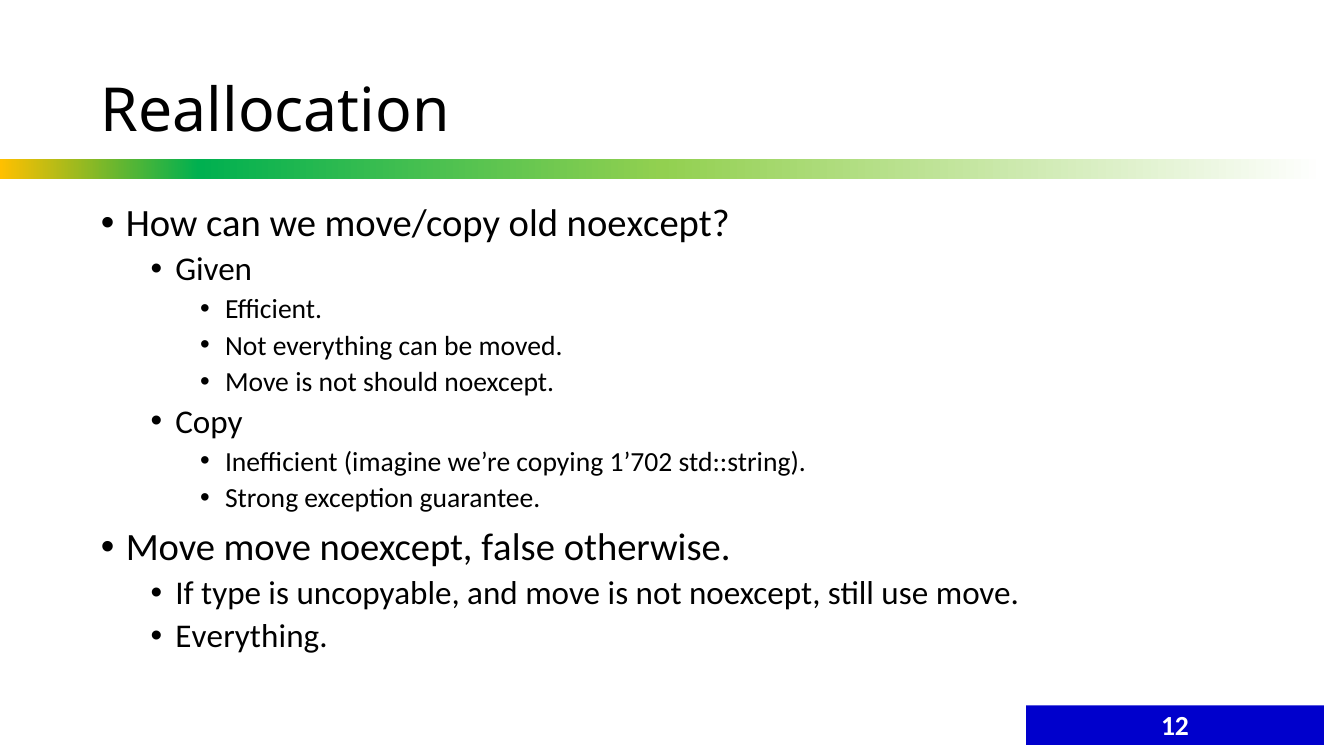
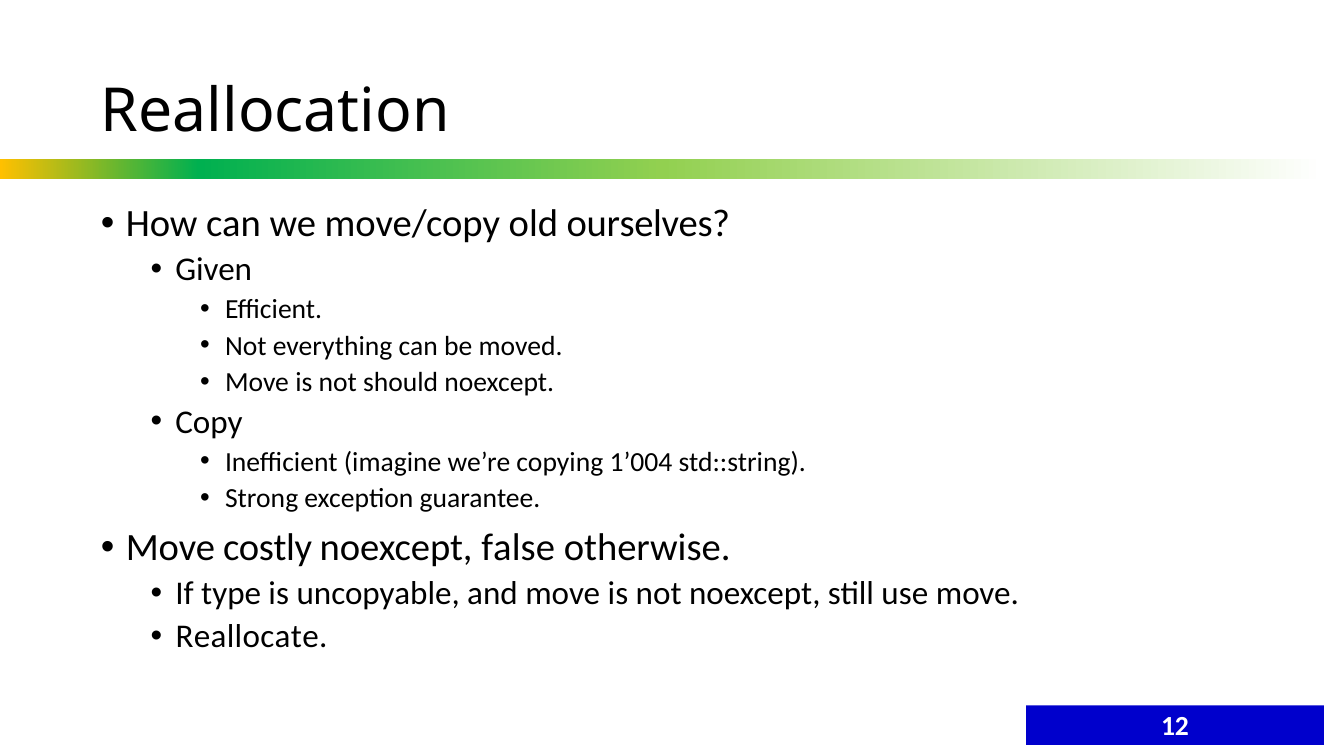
old noexcept: noexcept -> ourselves (648, 224)
1’702: 1’702 -> 1’004 (641, 462)
Move move: move -> costly (268, 548)
Everything: Everything -> Reallocate (251, 636)
